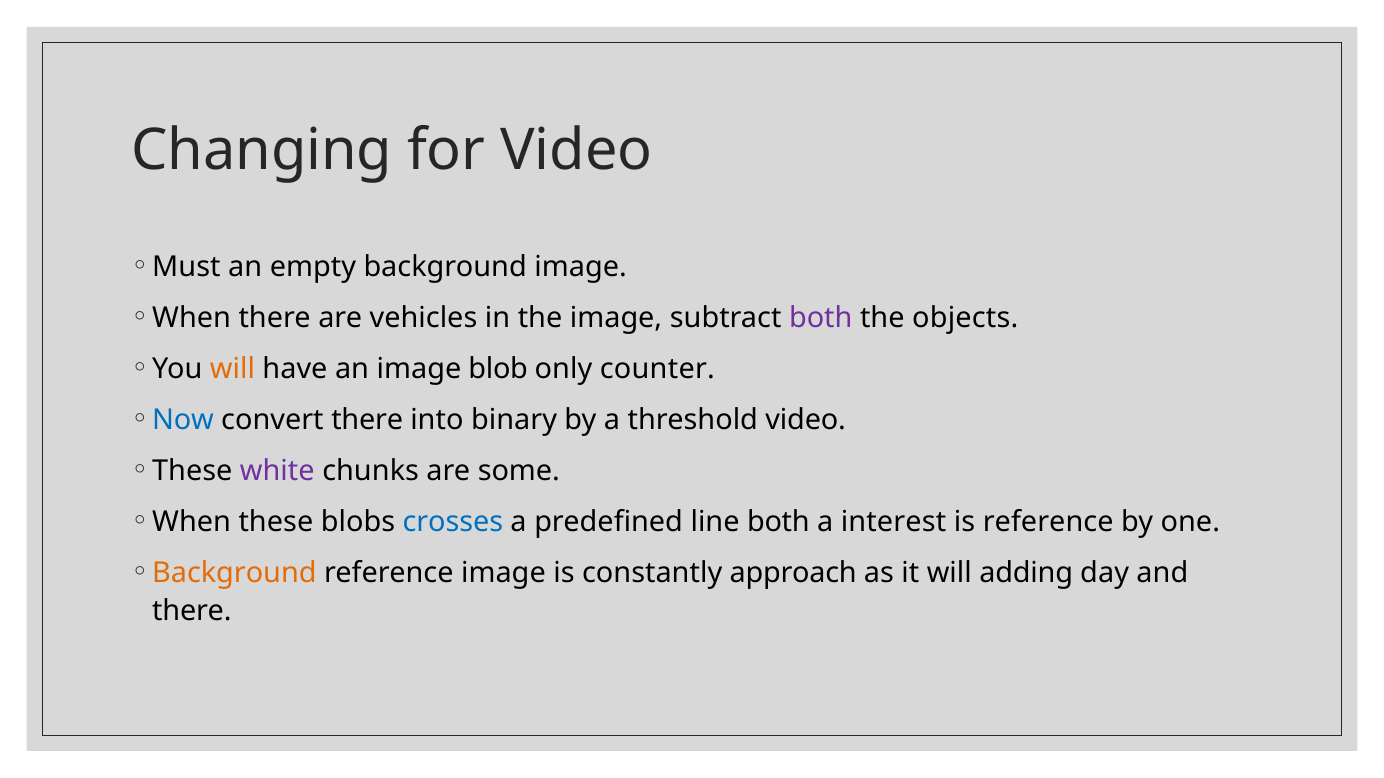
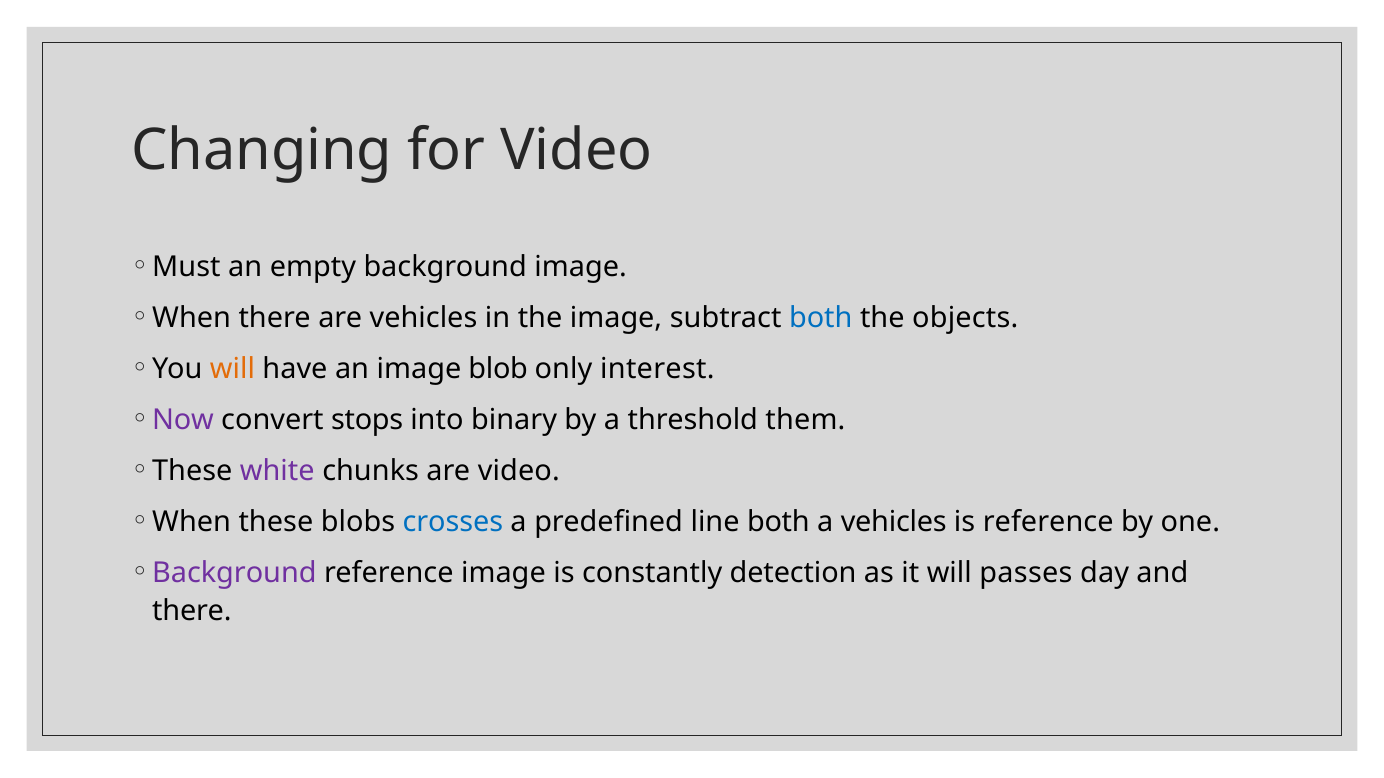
both colour: purple -> blue (821, 318)
counter: counter -> interest (657, 369)
Now colour: blue -> purple (183, 420)
convert there: there -> stops (367, 420)
threshold video: video -> them (805, 420)
are some: some -> video (519, 471)
a interest: interest -> vehicles (894, 522)
Background colour: orange -> purple (234, 573)
approach: approach -> detection (793, 573)
adding: adding -> passes (1026, 573)
